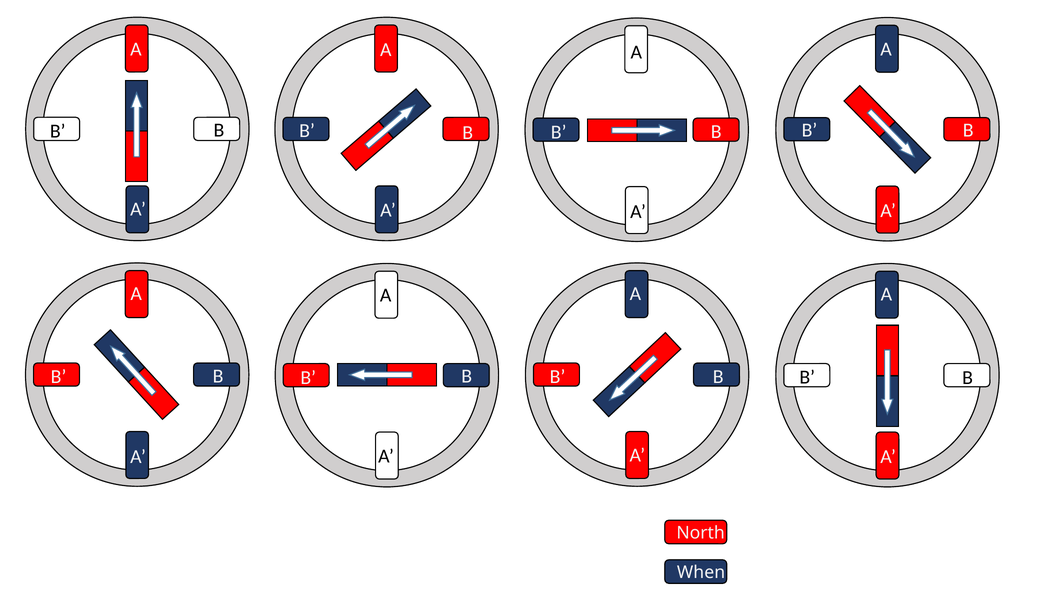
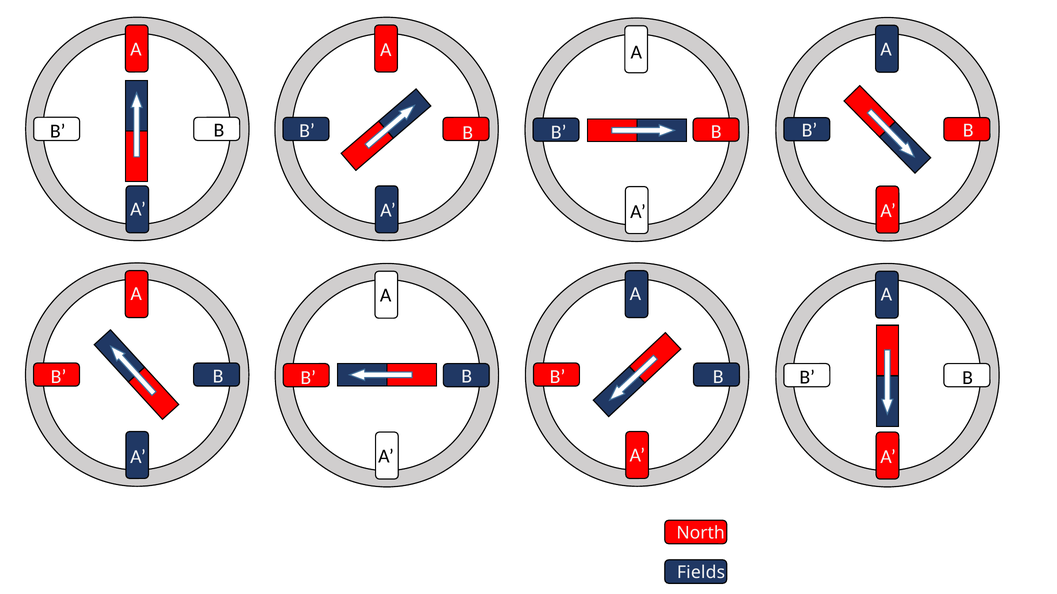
When: When -> Fields (701, 573)
